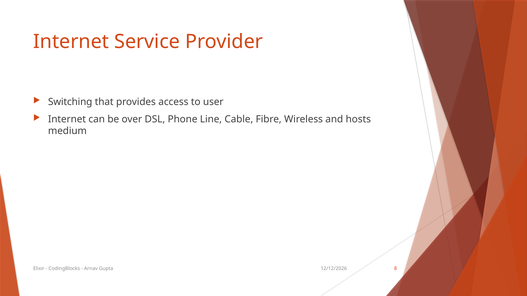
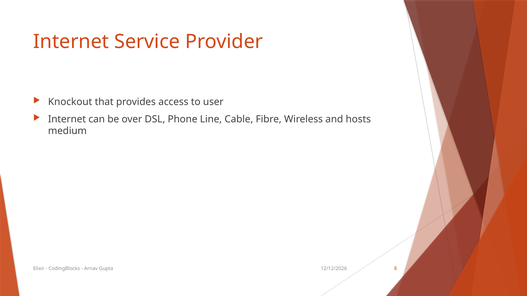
Switching: Switching -> Knockout (70, 102)
